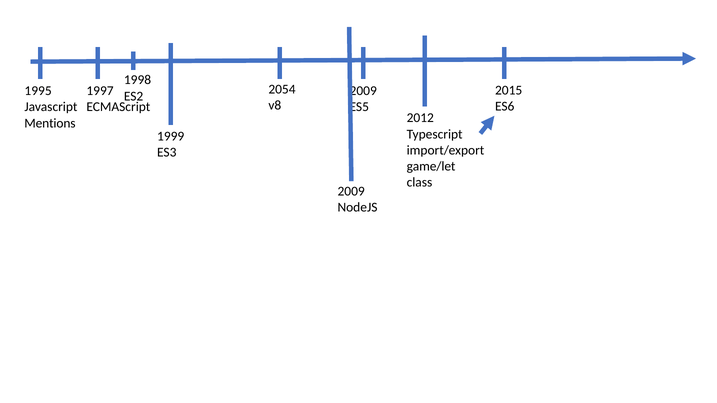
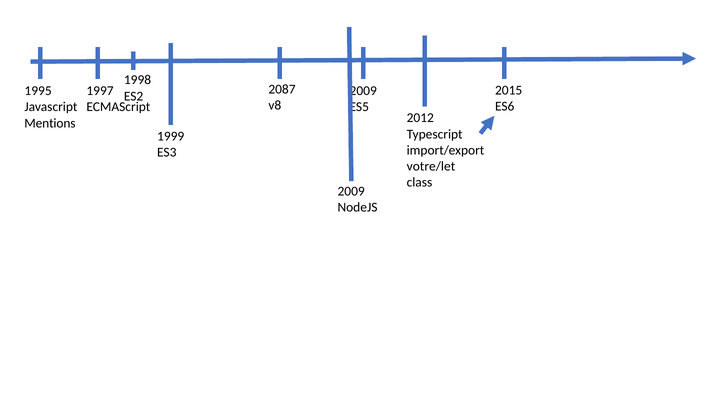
2054: 2054 -> 2087 (282, 89)
game/let: game/let -> votre/let (431, 166)
